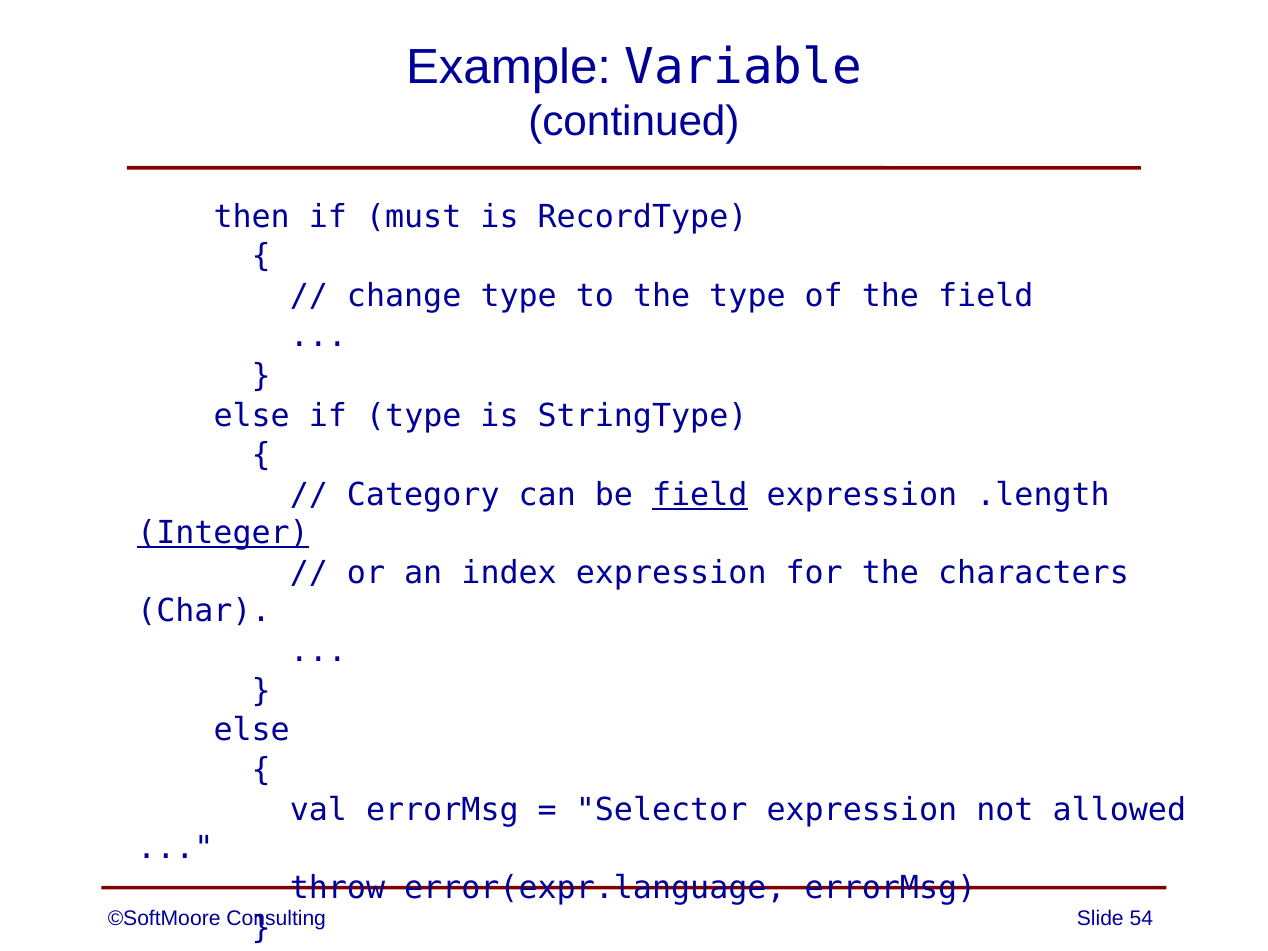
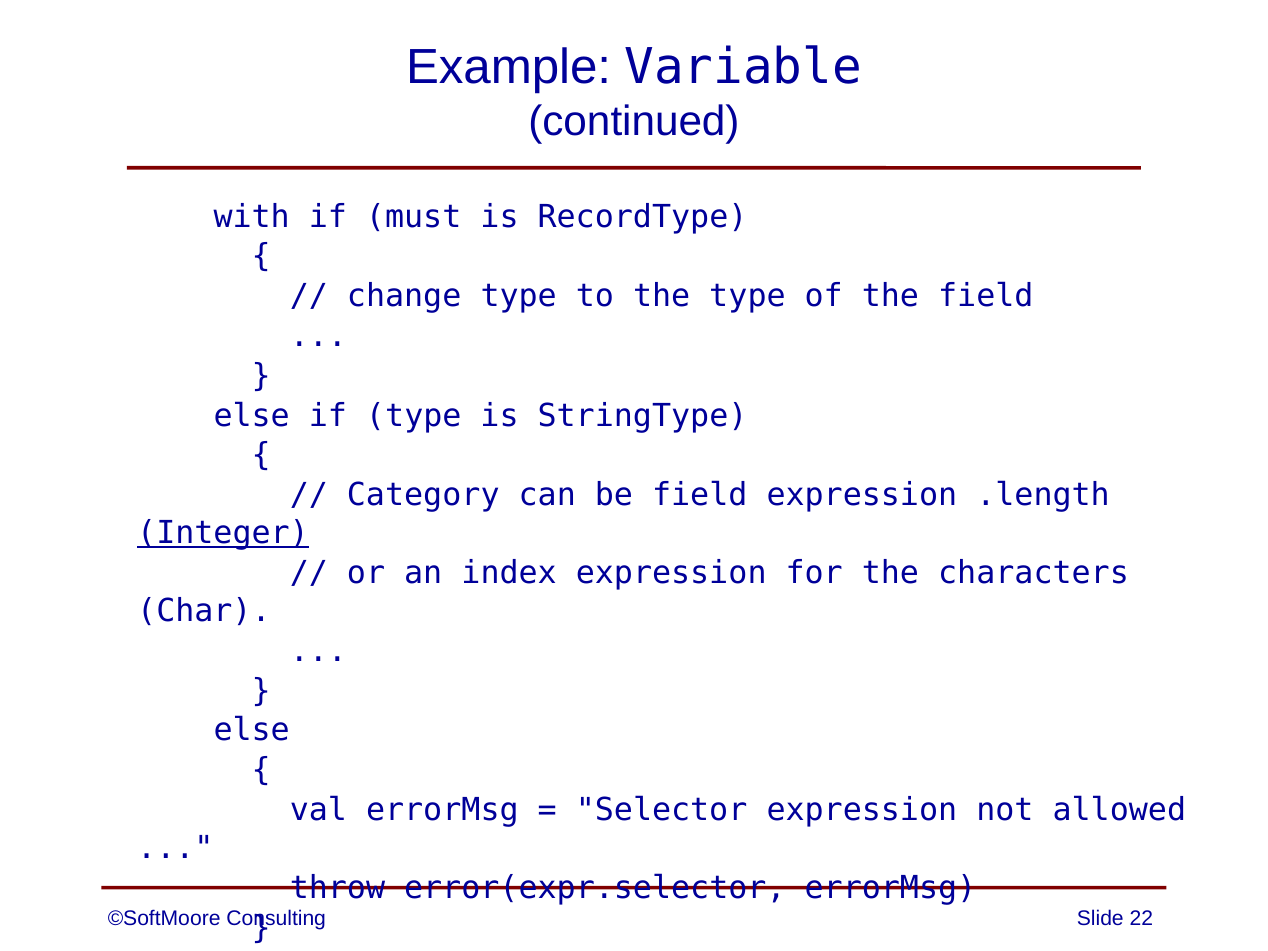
then: then -> with (252, 217)
field underline: present -> none (700, 495)
error(expr.language: error(expr.language -> error(expr.selector (595, 888)
54: 54 -> 22 (1141, 919)
